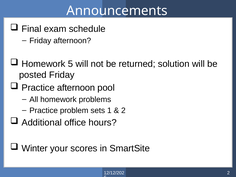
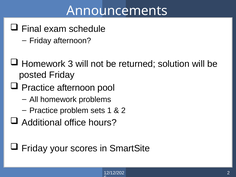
5: 5 -> 3 (70, 64)
Winter: Winter -> Friday (35, 148)
